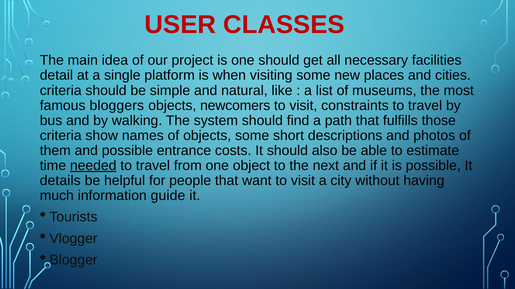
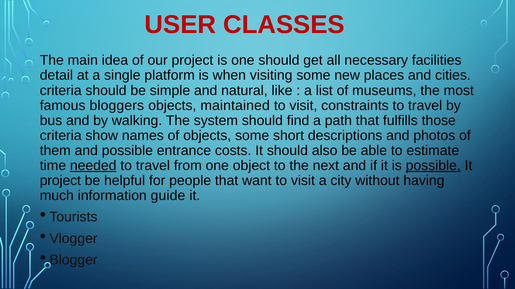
newcomers: newcomers -> maintained (235, 106)
possible underline: none -> present (433, 166)
details: details -> project (60, 181)
